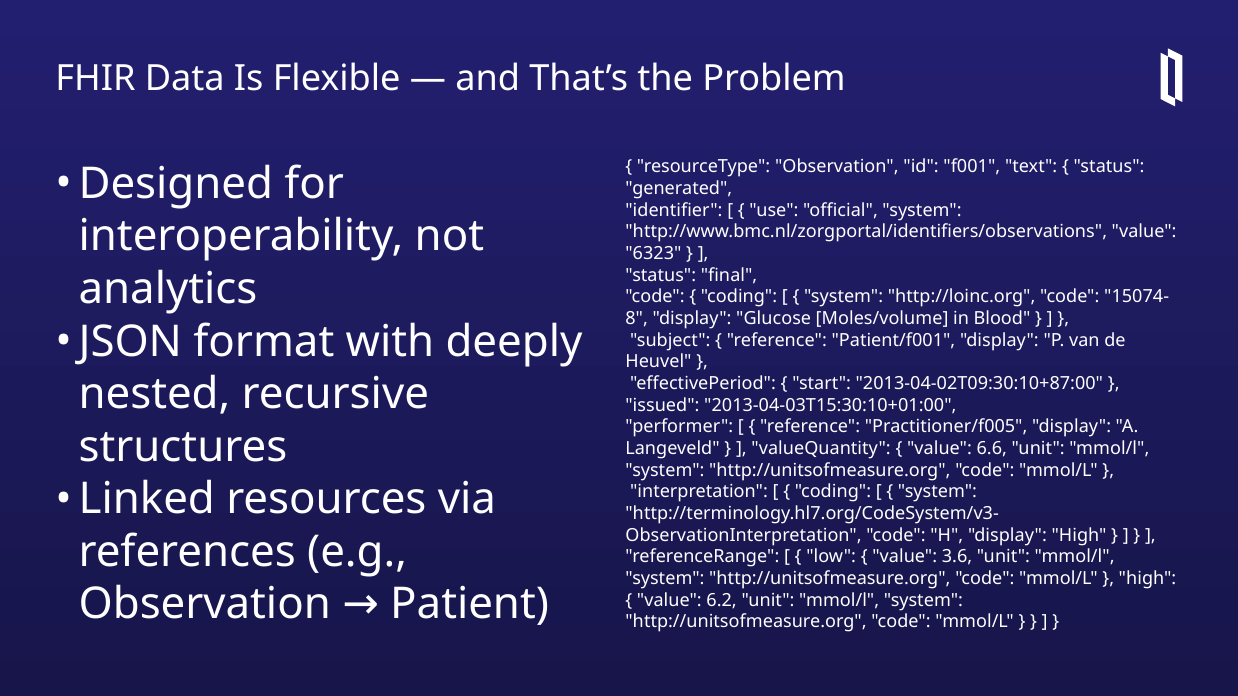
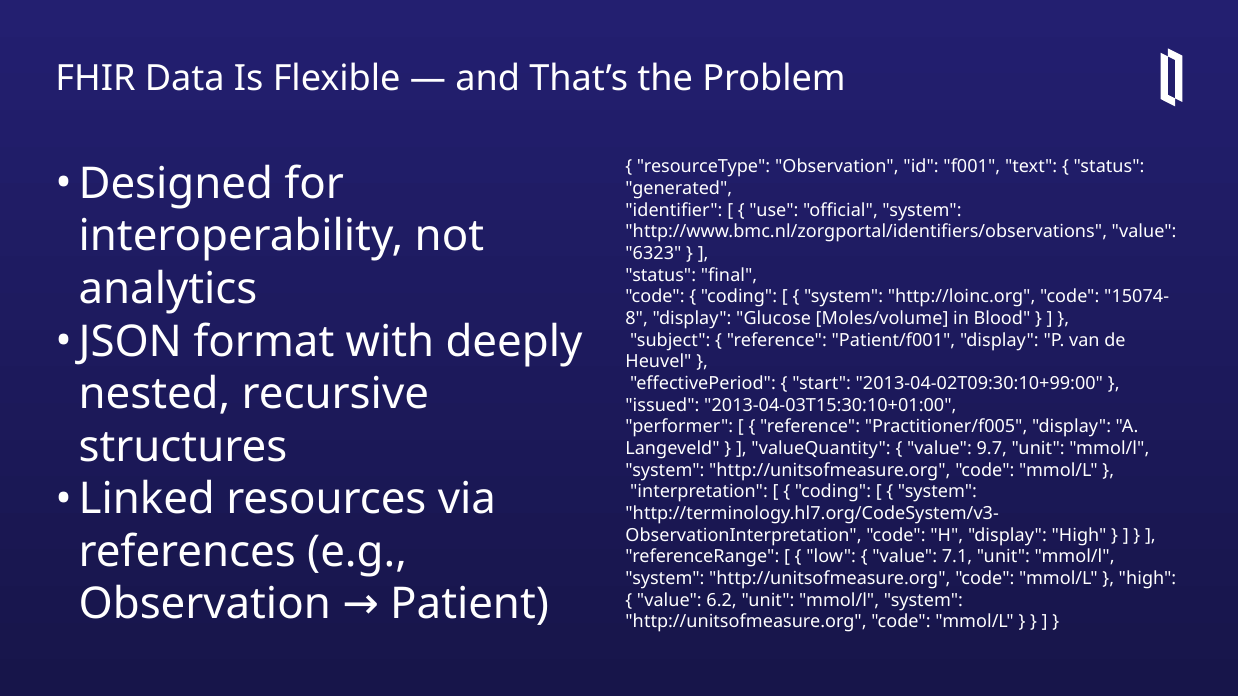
2013-04-02T09:30:10+87:00: 2013-04-02T09:30:10+87:00 -> 2013-04-02T09:30:10+99:00 (979, 384)
6.6: 6.6 -> 9.7 (992, 449)
3.6: 3.6 -> 7.1 (957, 557)
